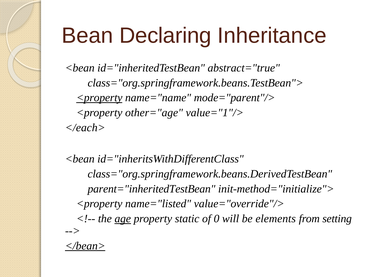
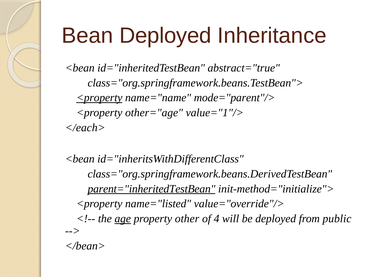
Bean Declaring: Declaring -> Deployed (165, 36)
parent="inheritedTestBean underline: none -> present (152, 189)
static: static -> other (187, 219)
0: 0 -> 4 (217, 219)
be elements: elements -> deployed (276, 219)
setting: setting -> public (337, 219)
</bean> underline: present -> none (85, 246)
